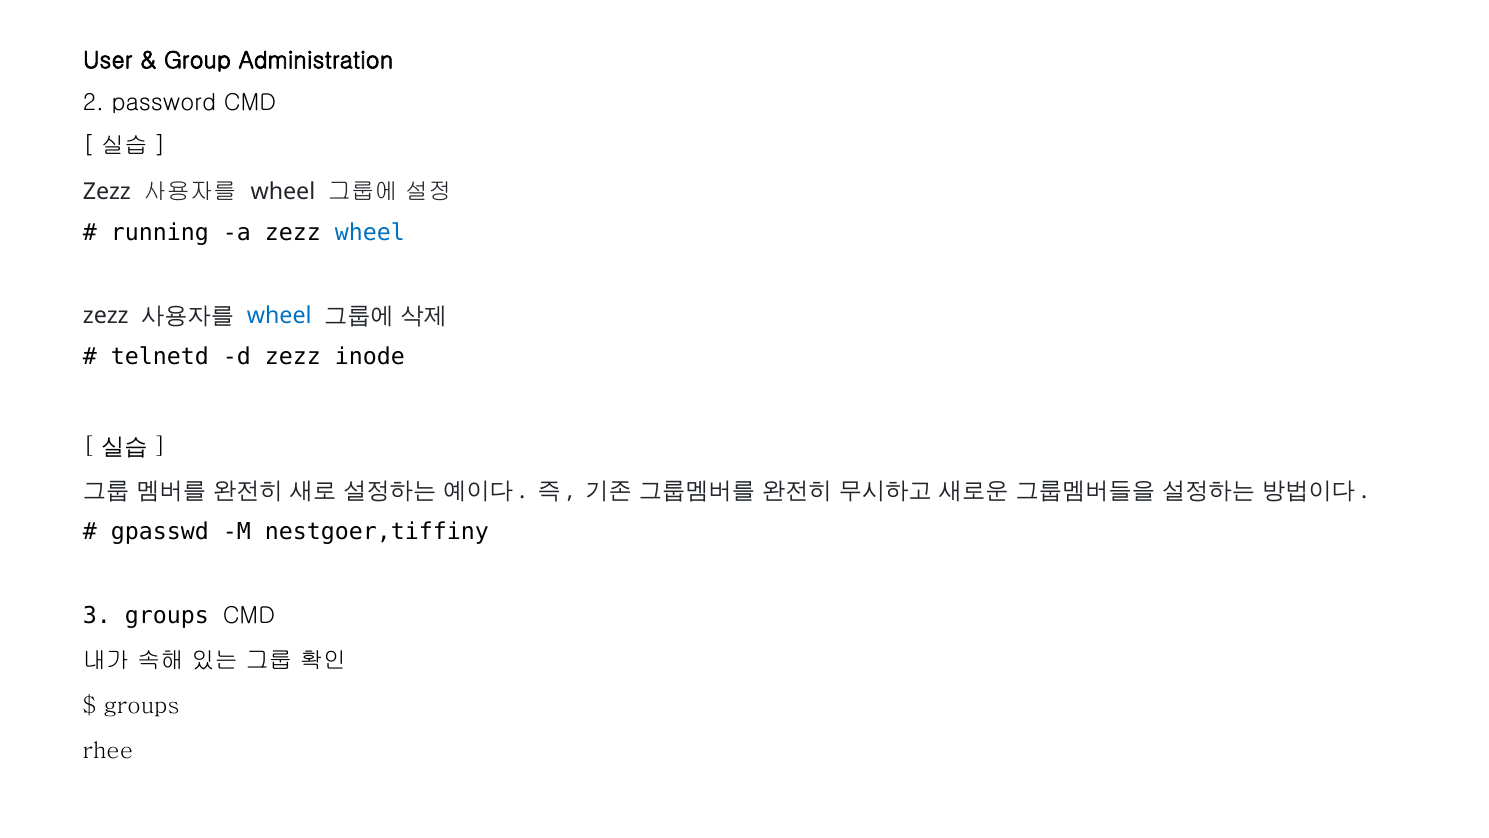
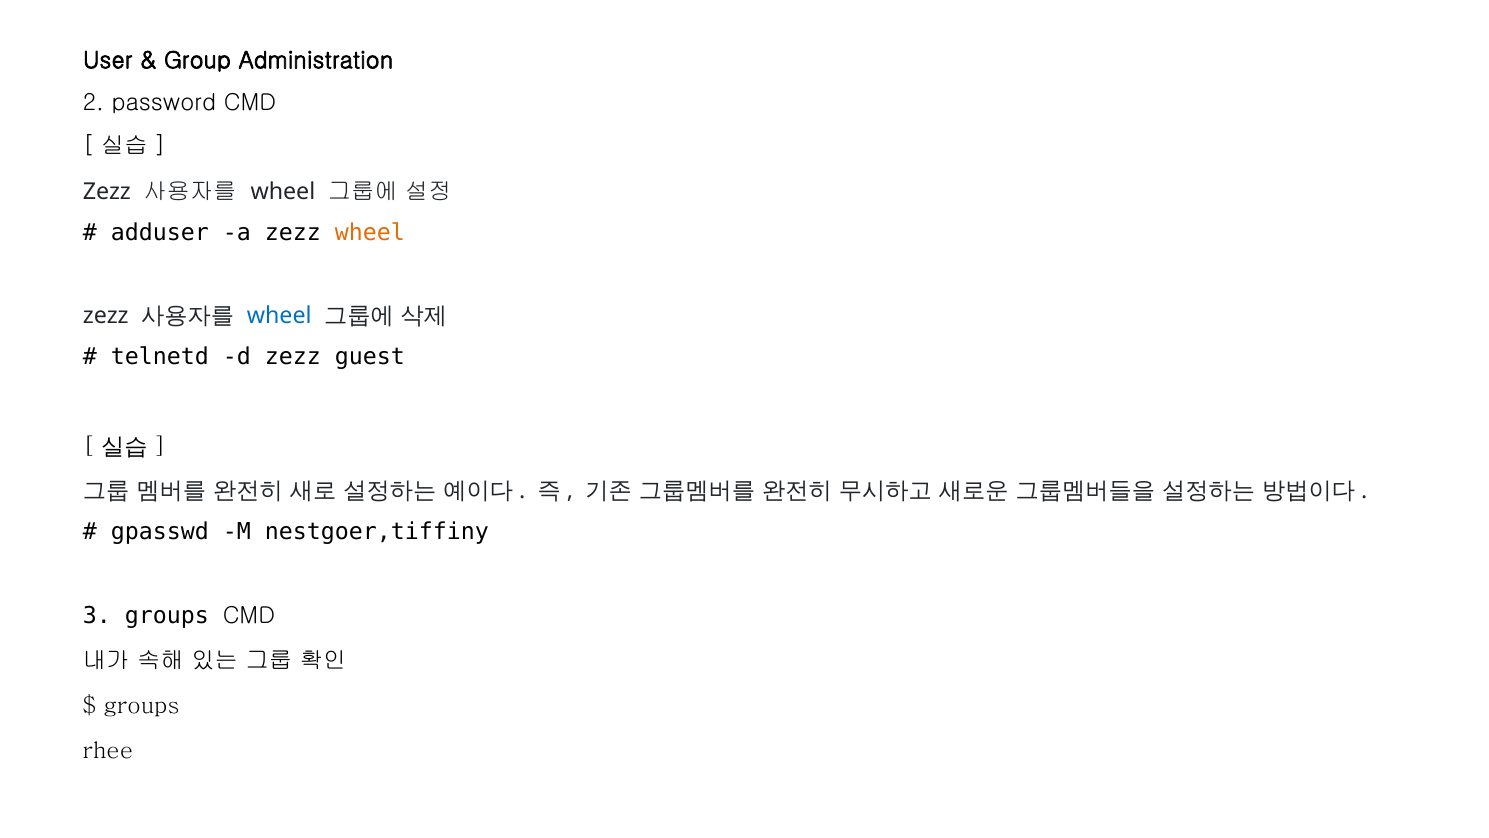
running: running -> adduser (160, 233)
wheel colour: blue -> orange (370, 233)
inode: inode -> guest (370, 357)
